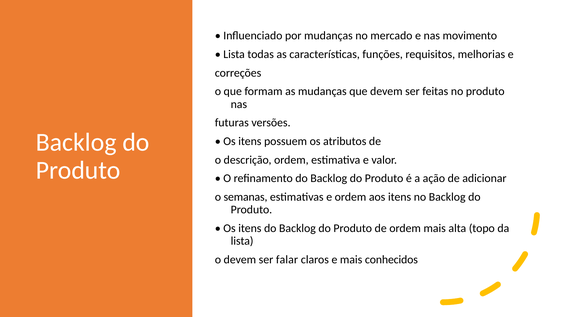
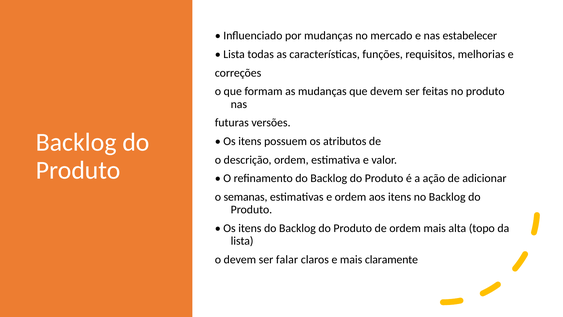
movimento: movimento -> estabelecer (470, 36)
conhecidos: conhecidos -> claramente (391, 259)
